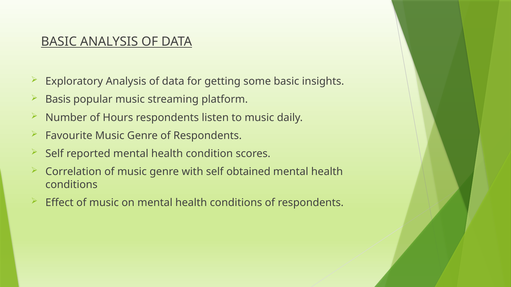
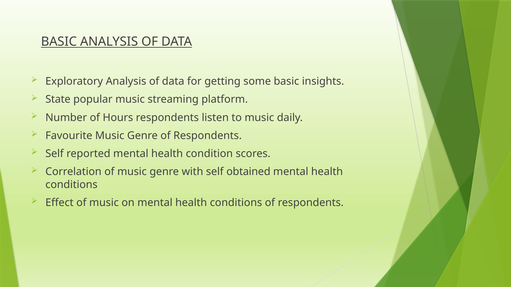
Basis: Basis -> State (58, 100)
